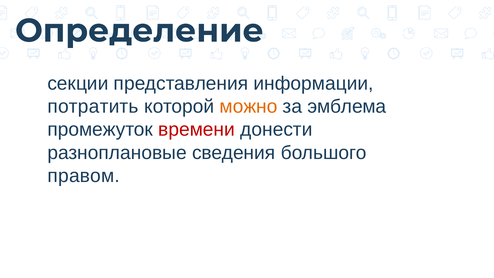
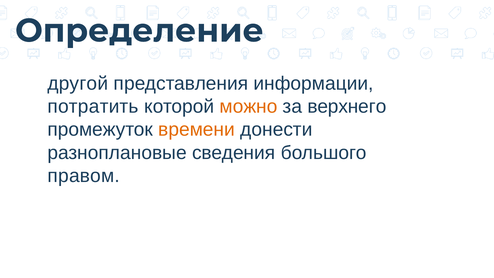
секции: секции -> другой (78, 83)
эмблема: эмблема -> верхнего (347, 107)
времени colour: red -> orange (197, 130)
